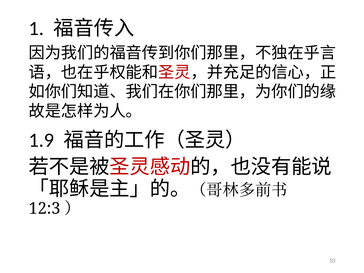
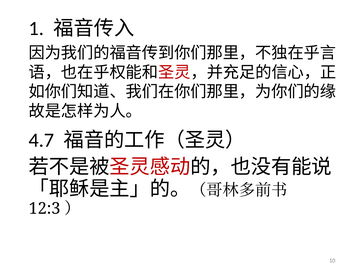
1.9: 1.9 -> 4.7 (41, 140)
